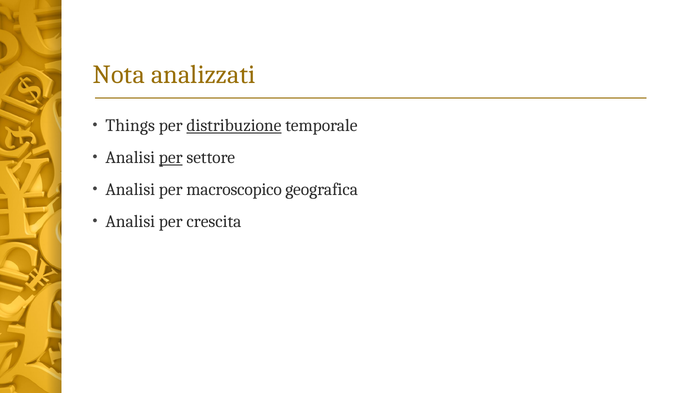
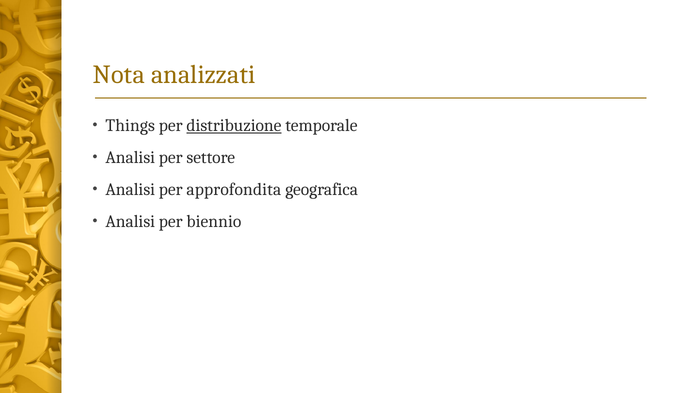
per underline: present -> none (171, 158)
macroscopico: macroscopico -> approfondita (234, 190)
crescita: crescita -> biennio (214, 222)
